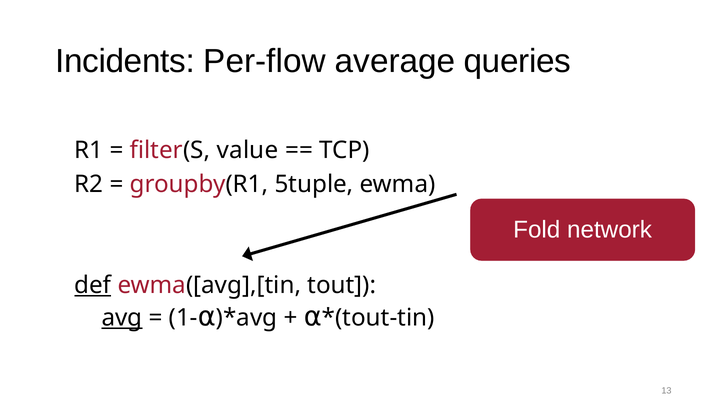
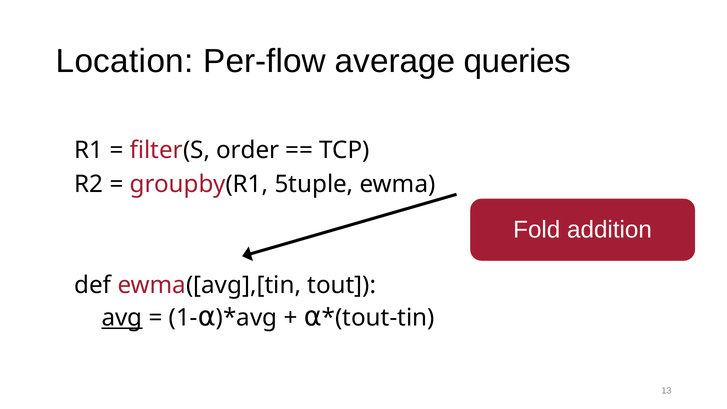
Incidents: Incidents -> Location (125, 61)
value: value -> order (248, 150)
network: network -> addition (609, 230)
def underline: present -> none (93, 285)
